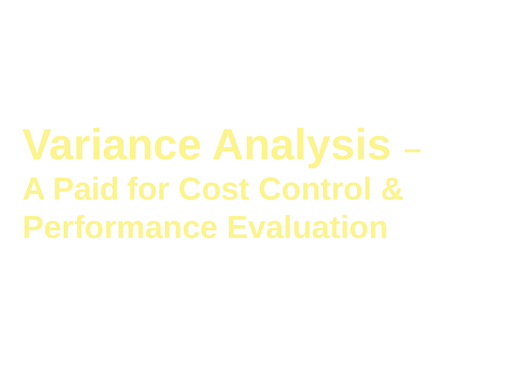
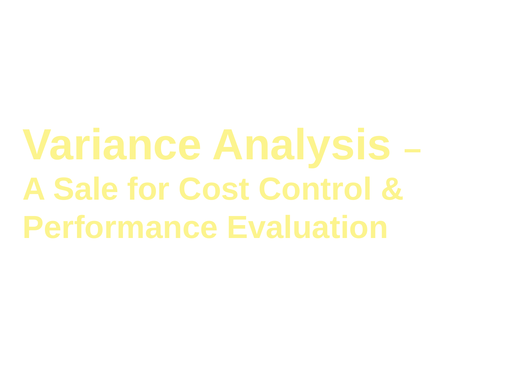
Paid: Paid -> Sale (86, 190)
